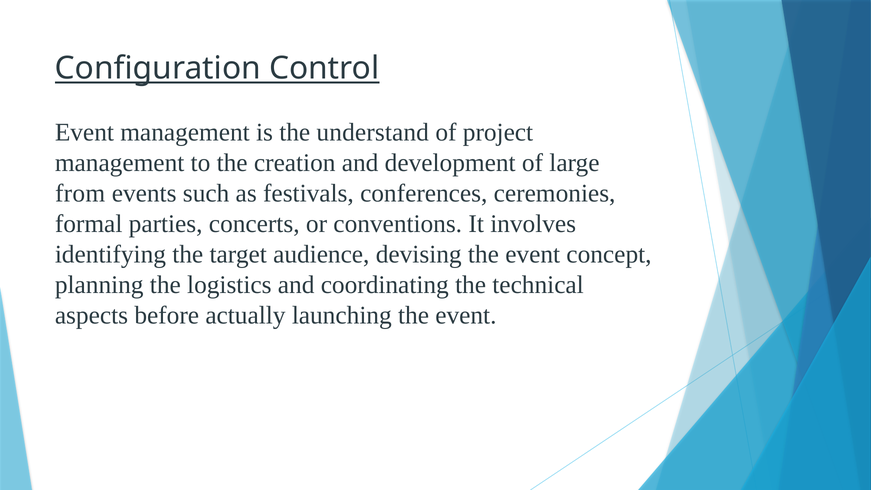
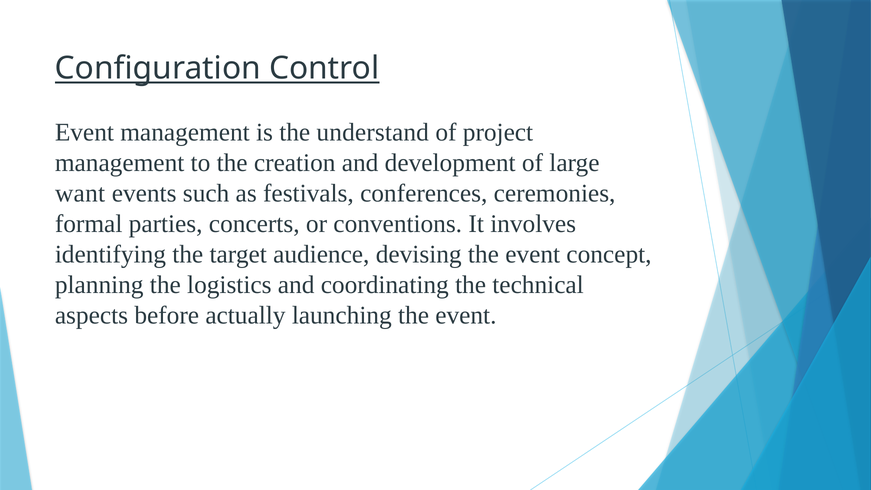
from: from -> want (80, 193)
